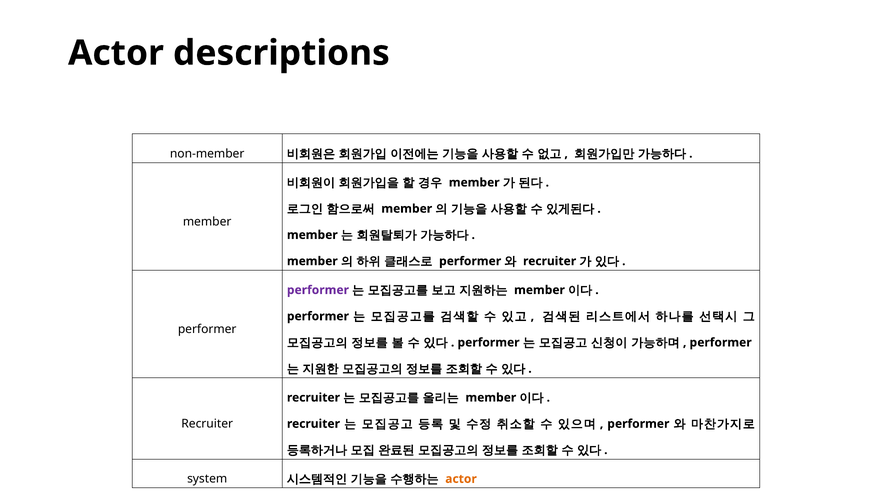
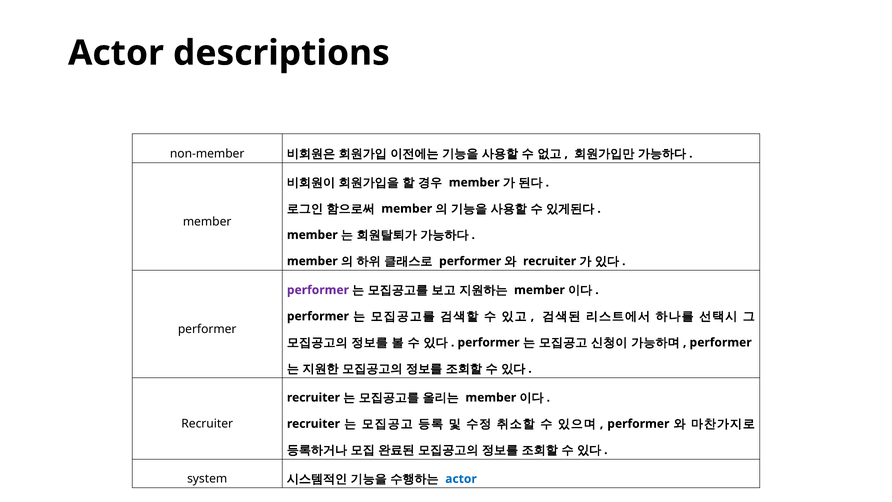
actor colour: orange -> blue (461, 479)
